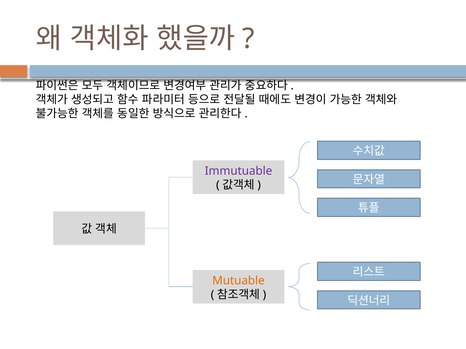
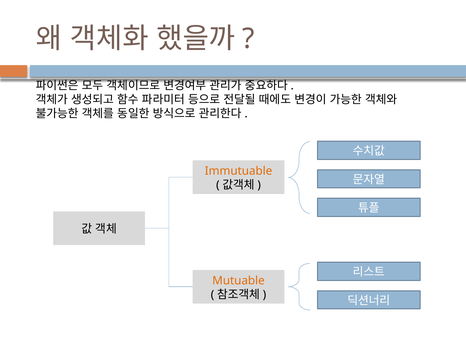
Immutuable colour: purple -> orange (238, 171)
